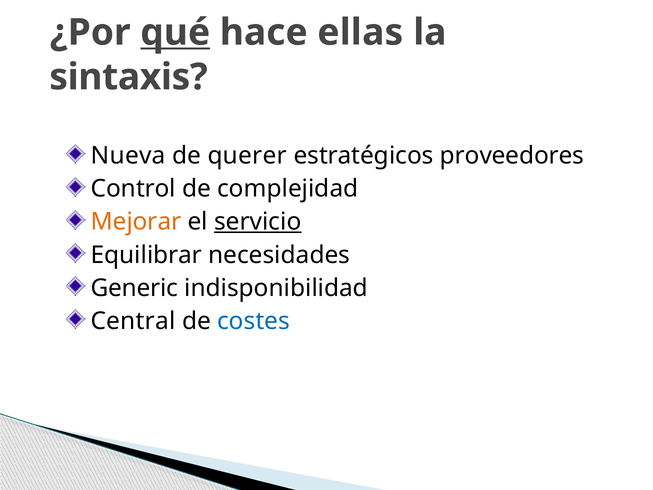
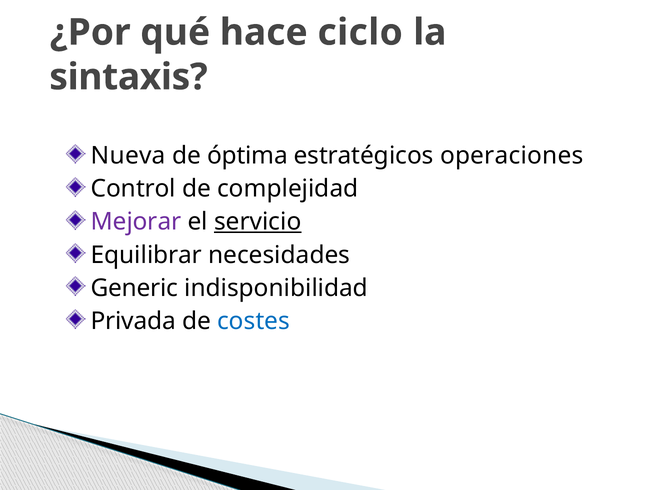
qué underline: present -> none (175, 32)
ellas: ellas -> ciclo (360, 32)
querer: querer -> óptima (248, 156)
proveedores: proveedores -> operaciones (512, 156)
Mejorar colour: orange -> purple (136, 222)
Central: Central -> Privada (133, 321)
